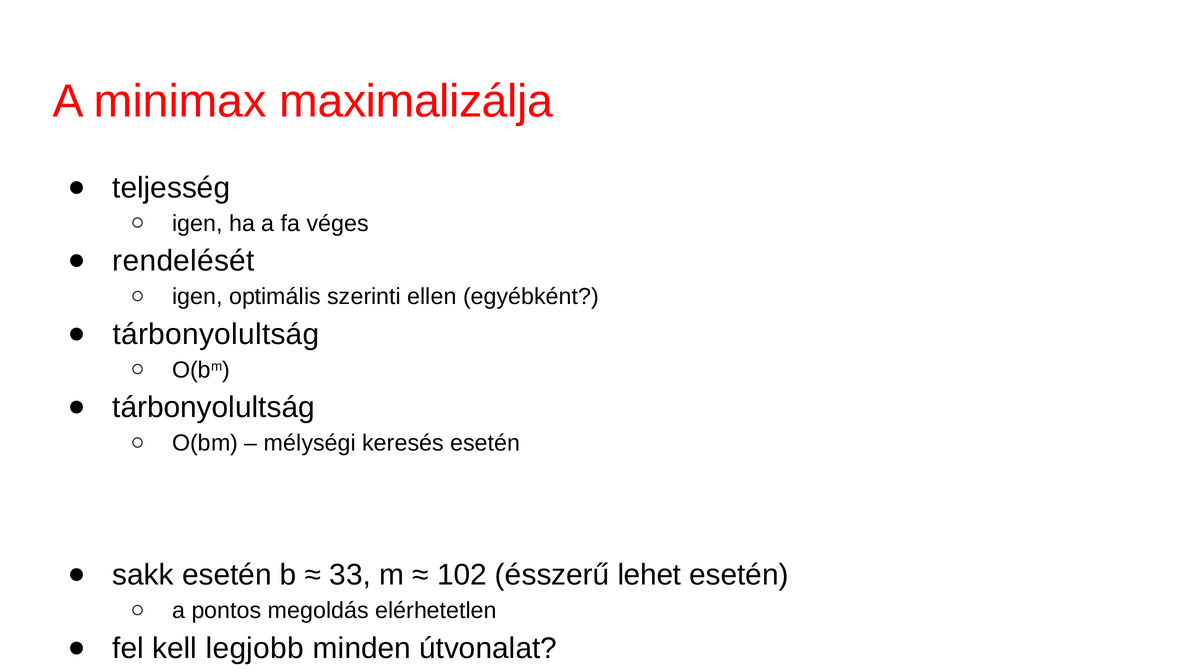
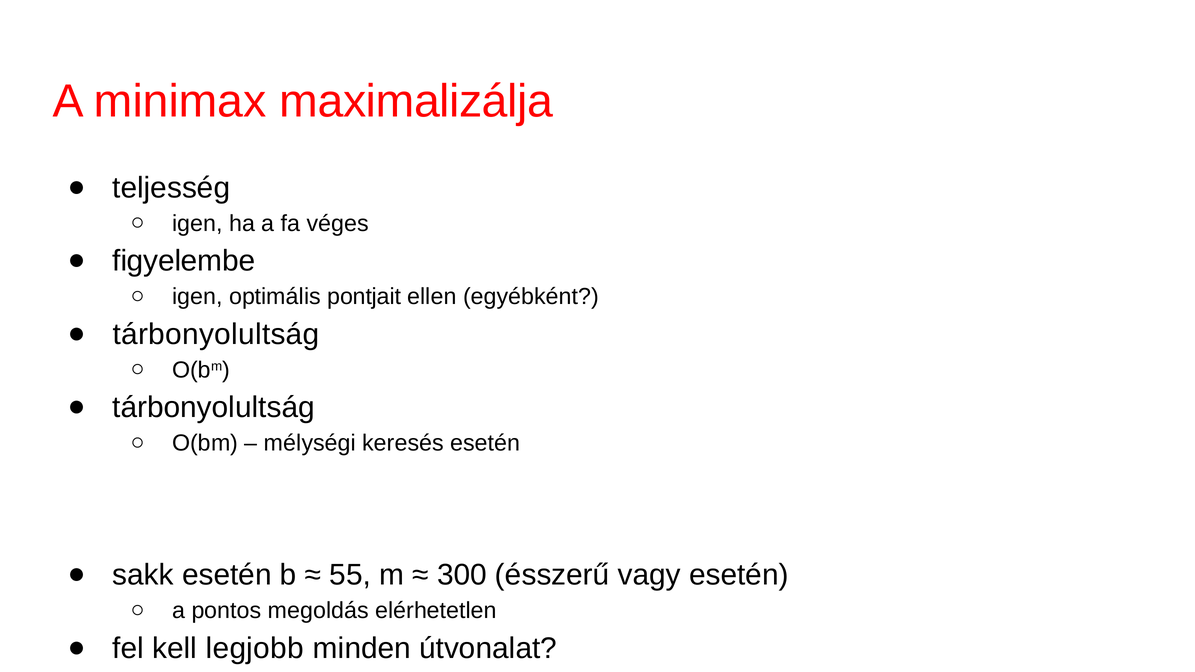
rendelését: rendelését -> figyelembe (184, 261)
szerinti: szerinti -> pontjait (364, 297)
33: 33 -> 55 (350, 575)
102: 102 -> 300 (462, 575)
lehet: lehet -> vagy (649, 575)
